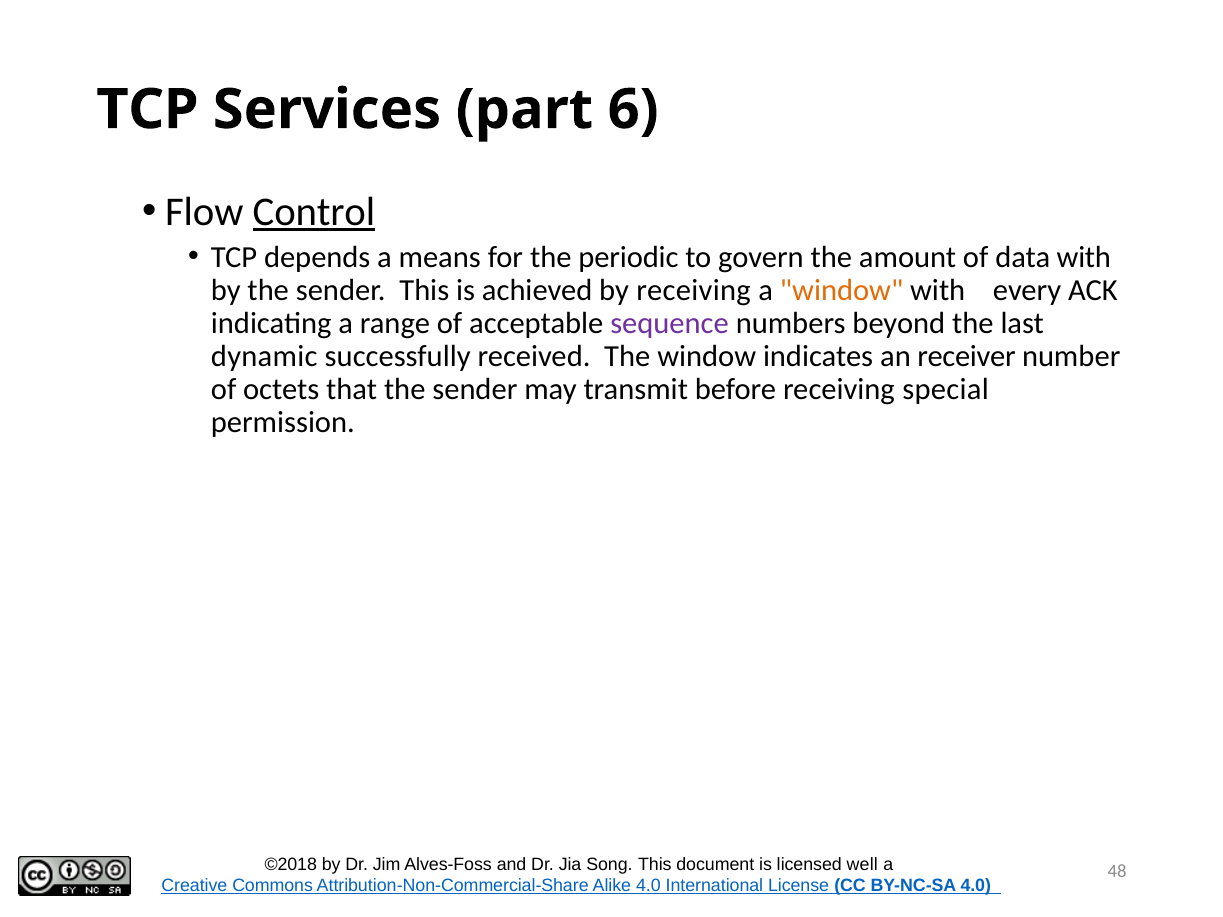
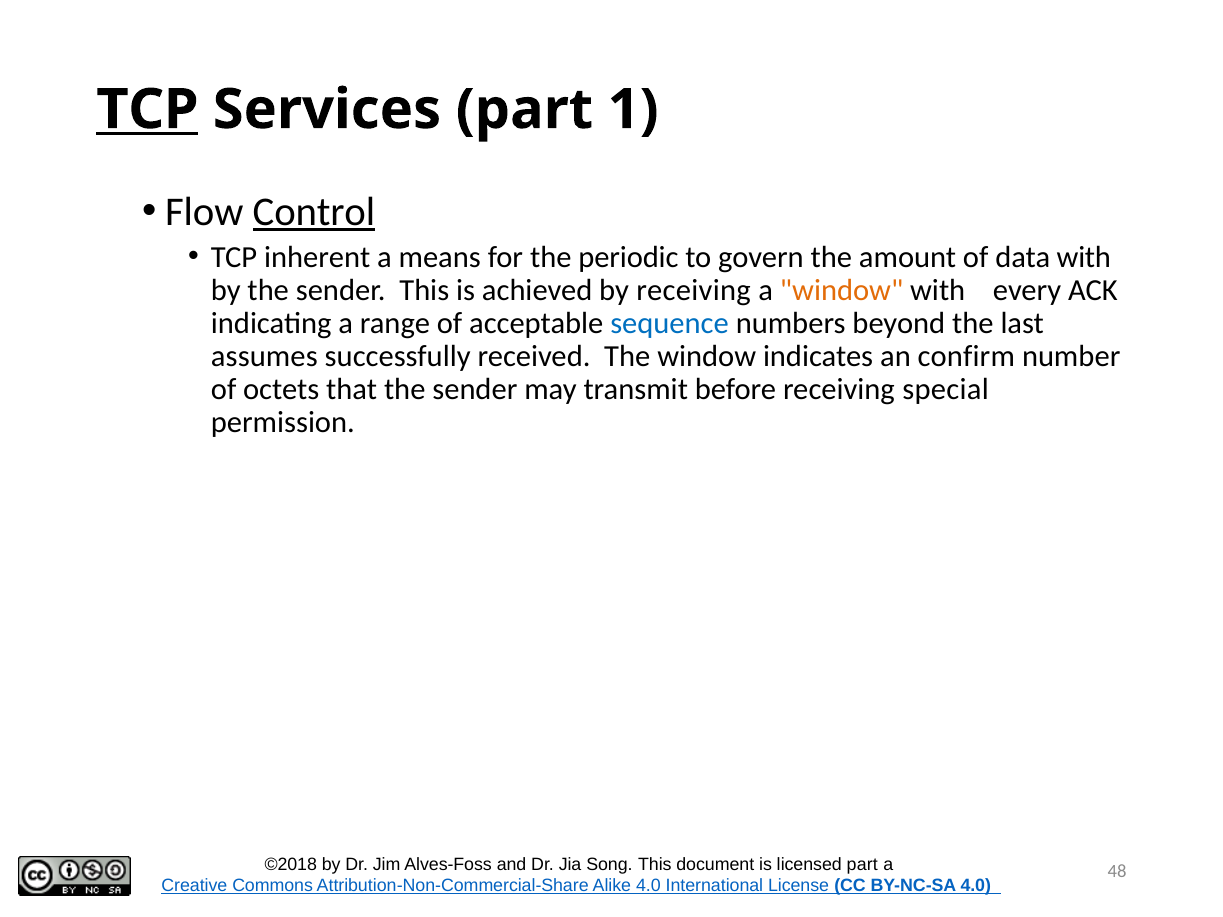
TCP underline: none -> present (147, 110)
6: 6 -> 1 (633, 110)
depends: depends -> inherent (317, 257)
sequence colour: purple -> blue (670, 323)
dynamic: dynamic -> assumes (264, 356)
receiver: receiver -> confirm (966, 356)
well: well -> part (862, 865)
